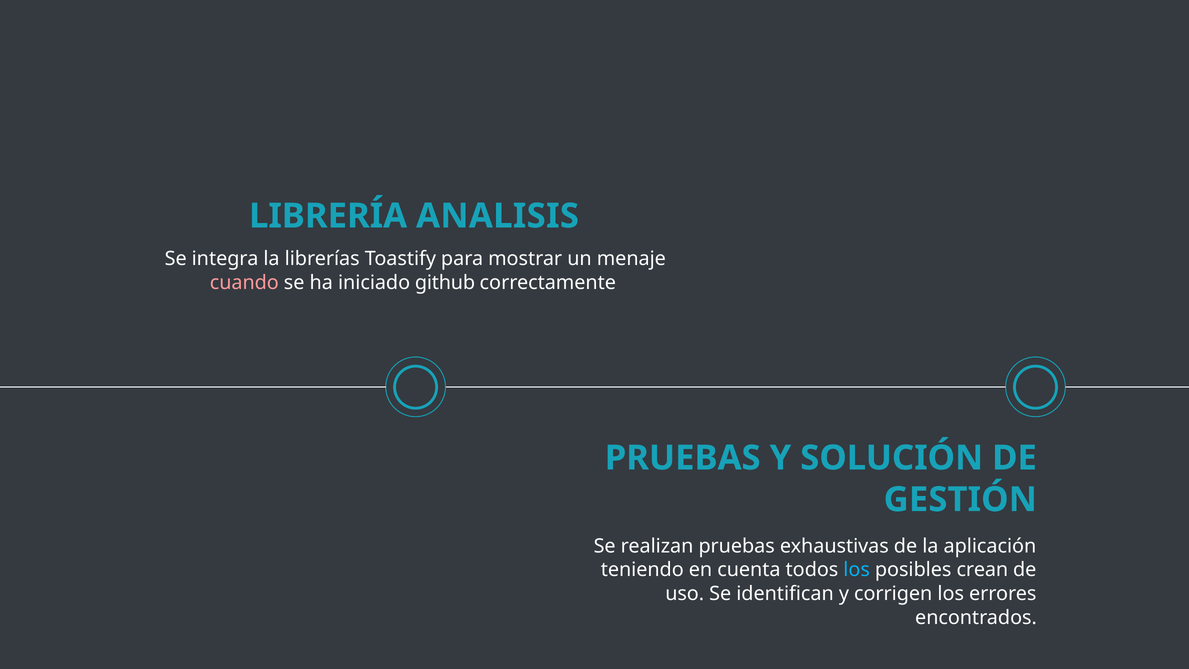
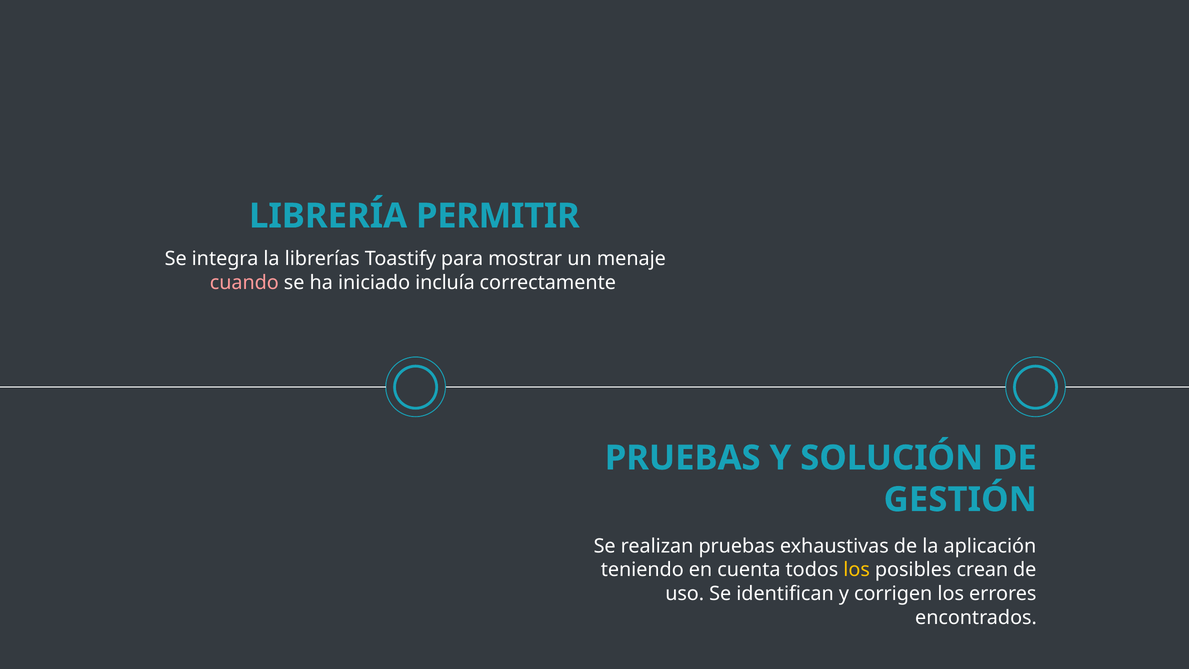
ANALISIS: ANALISIS -> PERMITIR (498, 216)
github: github -> incluía (445, 283)
los colour: light blue -> yellow (857, 570)
